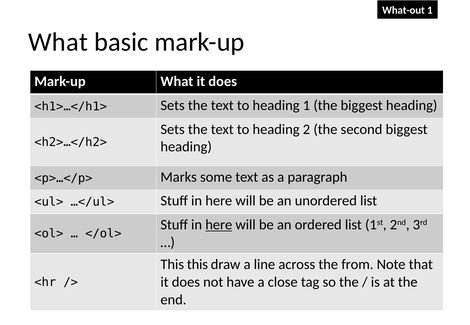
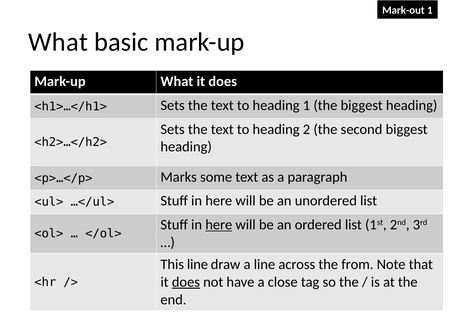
What-out: What-out -> Mark-out (403, 10)
This this: this -> line (197, 265)
does underline: none -> present (186, 282)
